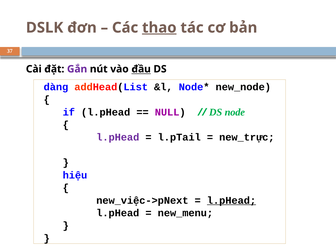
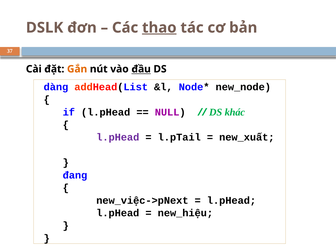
Gắn colour: purple -> orange (77, 69)
node: node -> khác (235, 112)
new_trực: new_trực -> new_xuất (247, 137)
hiệu: hiệu -> đang (75, 175)
l.pHead underline: present -> none (231, 200)
new_menu: new_menu -> new_hiệu (185, 213)
